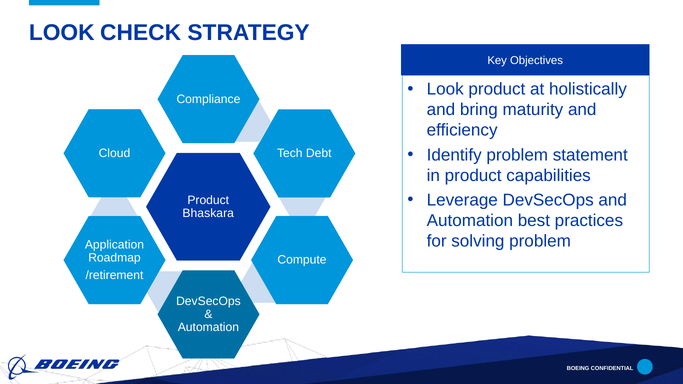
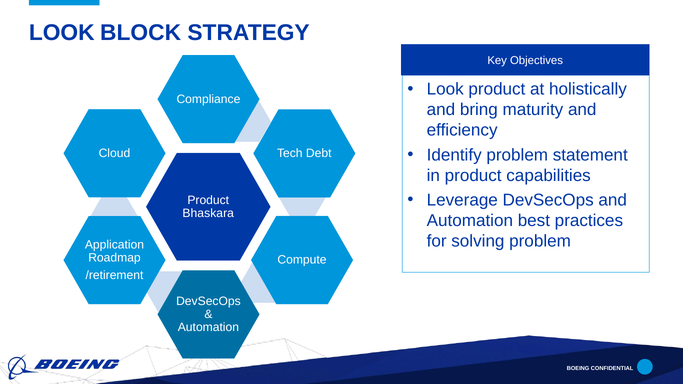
CHECK: CHECK -> BLOCK (141, 33)
